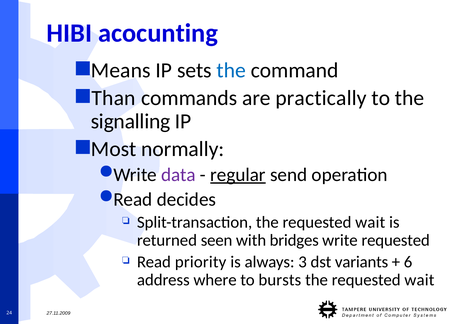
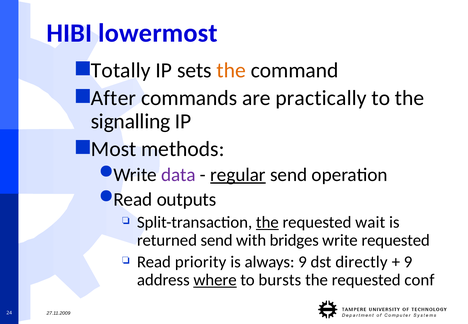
acocunting: acocunting -> lowermost (158, 33)
Means: Means -> Totally (121, 70)
the colour: blue -> orange (231, 70)
Than: Than -> After (114, 98)
normally: normally -> methods (183, 149)
decides: decides -> outputs (187, 199)
the underline: none -> present (267, 222)
returned seen: seen -> send (217, 240)
always 3: 3 -> 9 (303, 262)
variants: variants -> directly (361, 262)
6: 6 -> 9 (408, 262)
where underline: none -> present (215, 280)
wait: wait -> conf (419, 280)
